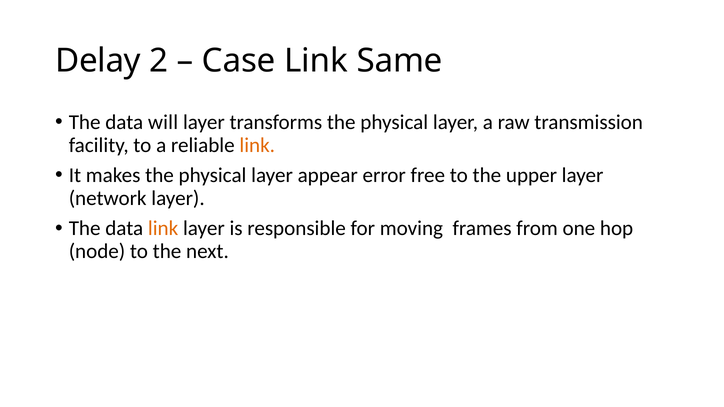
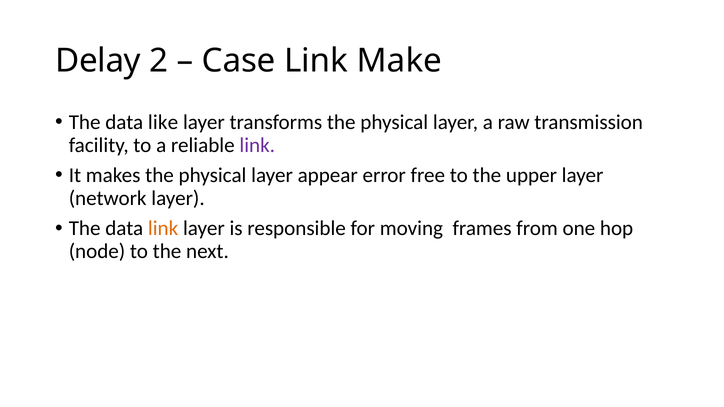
Same: Same -> Make (399, 61)
will: will -> like (163, 122)
link colour: orange -> purple (257, 145)
